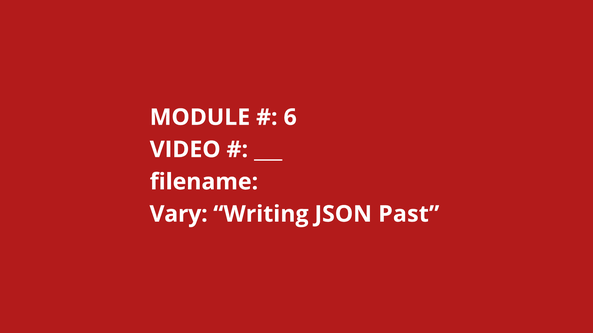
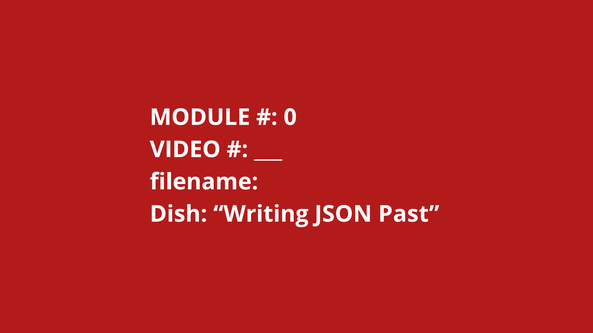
6: 6 -> 0 (290, 117)
Vary: Vary -> Dish (178, 214)
